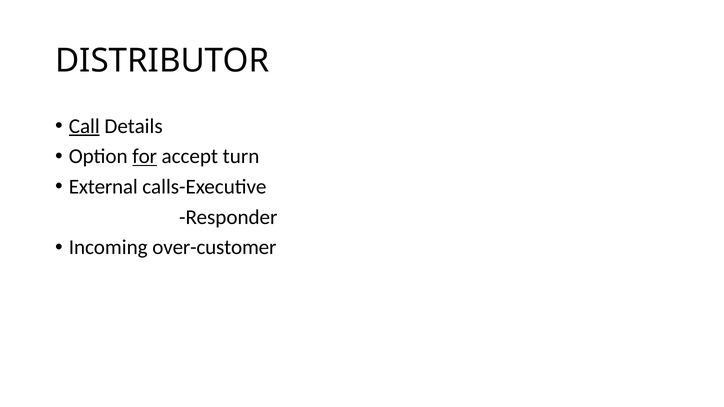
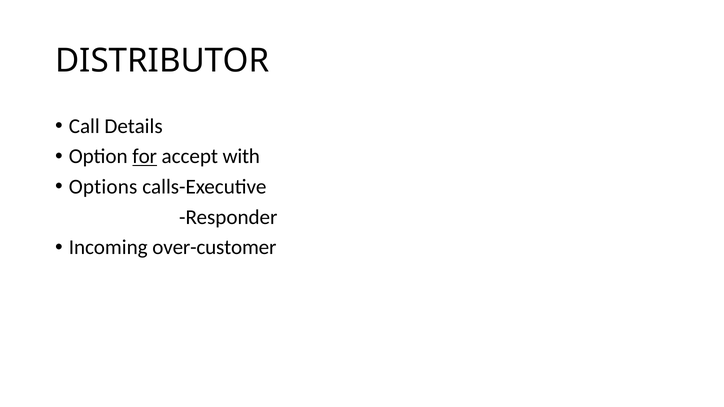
Call underline: present -> none (84, 126)
turn: turn -> with (241, 157)
External: External -> Options (103, 187)
